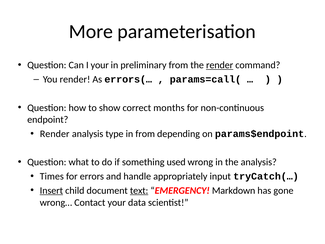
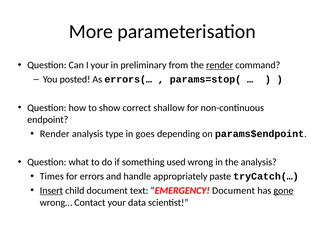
You render: render -> posted (75, 79)
params=call(: params=call( -> params=stop( (205, 79)
months: months -> shallow (169, 108)
in from: from -> goes (145, 134)
input: input -> paste (220, 176)
text underline: present -> none (139, 190)
EMERGENCY Markdown: Markdown -> Document (234, 190)
gone underline: none -> present (283, 190)
